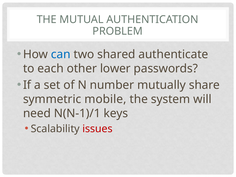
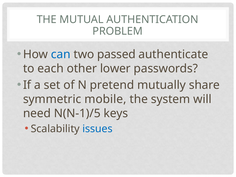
shared: shared -> passed (116, 54)
number: number -> pretend (112, 85)
N(N-1)/1: N(N-1)/1 -> N(N-1)/5 (77, 113)
issues colour: red -> blue (97, 129)
